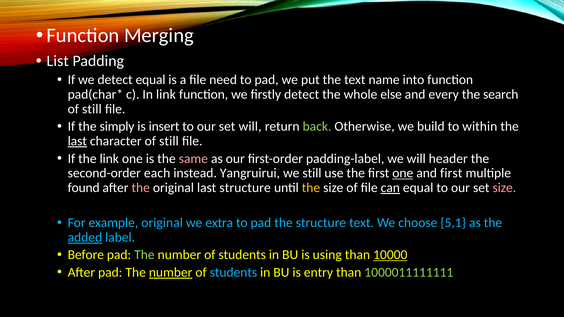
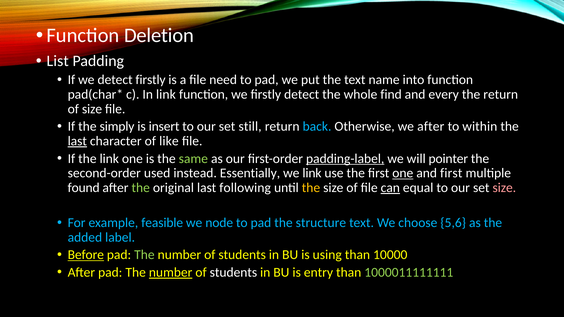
Merging: Merging -> Deletion (159, 35)
detect equal: equal -> firstly (151, 80)
else: else -> find (391, 94)
the search: search -> return (501, 94)
still: still -> size (92, 109)
set will: will -> still (250, 127)
back colour: light green -> light blue (317, 127)
we build: build -> after (431, 127)
character of still: still -> like (169, 141)
same colour: pink -> light green (193, 159)
padding-label underline: none -> present (345, 159)
header: header -> pointer (448, 159)
each: each -> used (157, 173)
Yangruirui: Yangruirui -> Essentially (250, 173)
we still: still -> link (312, 173)
the colour: pink -> light green (141, 188)
last structure: structure -> following (245, 188)
example original: original -> feasible (162, 223)
extra: extra -> node (219, 223)
5,1: 5,1 -> 5,6 (453, 223)
added underline: present -> none (85, 238)
Before underline: none -> present (86, 255)
10000 underline: present -> none (390, 255)
students colour: light blue -> white (233, 273)
